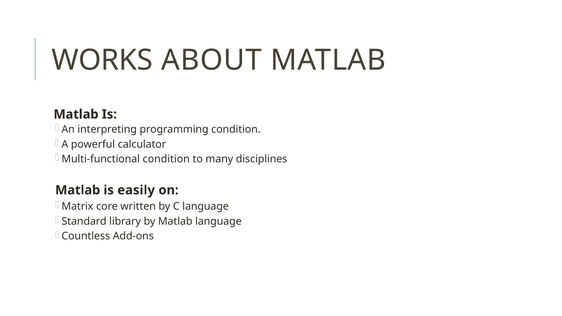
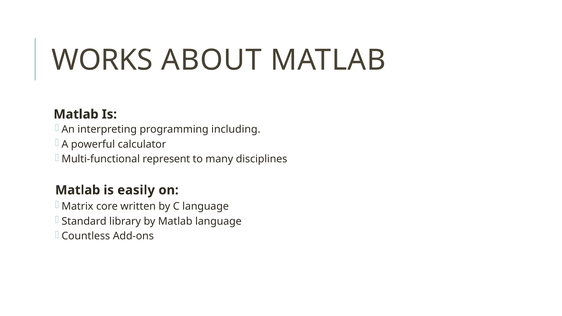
programming condition: condition -> including (236, 129)
Multi-functional condition: condition -> represent (166, 159)
